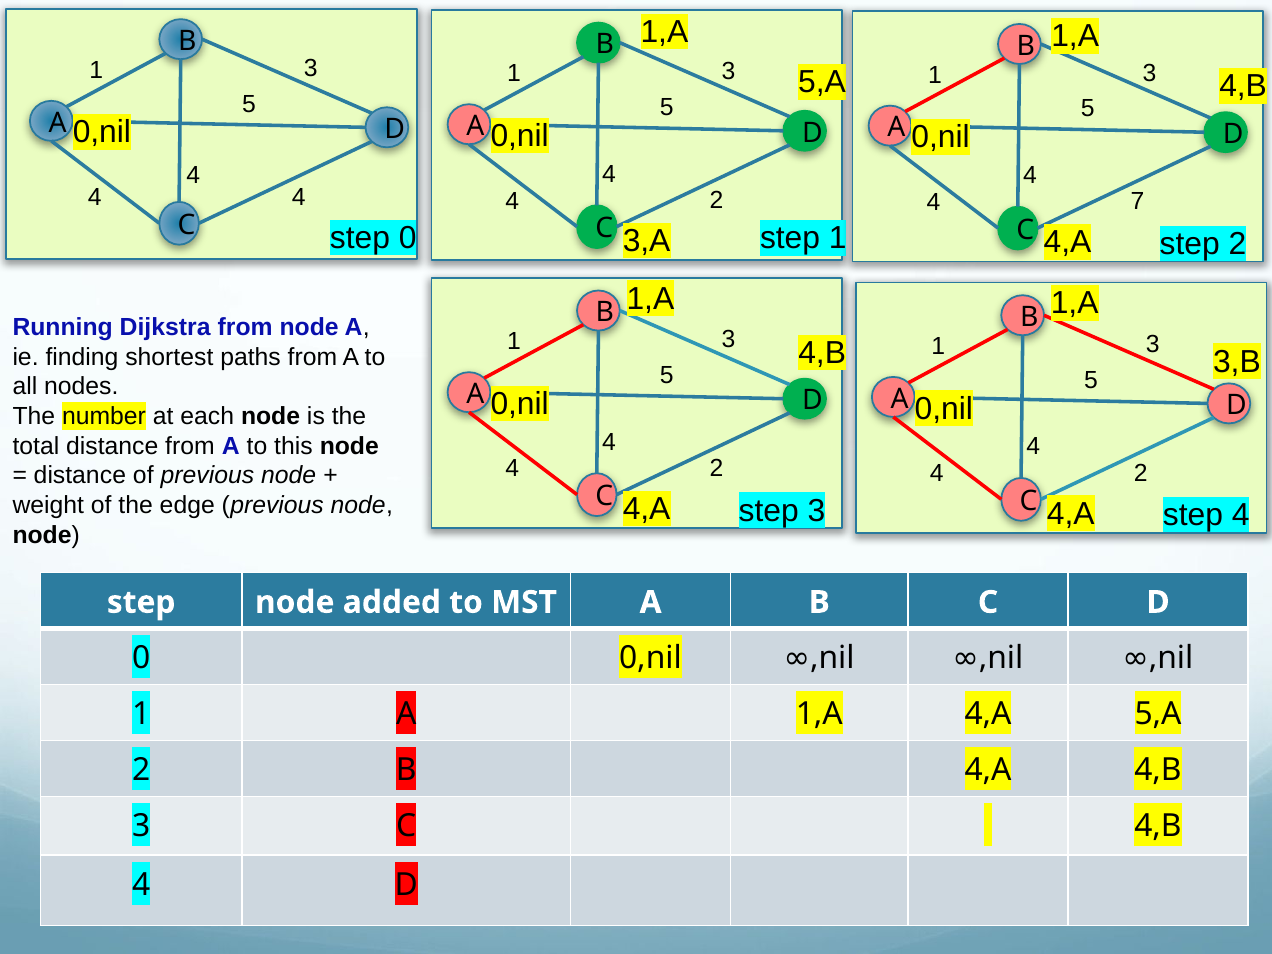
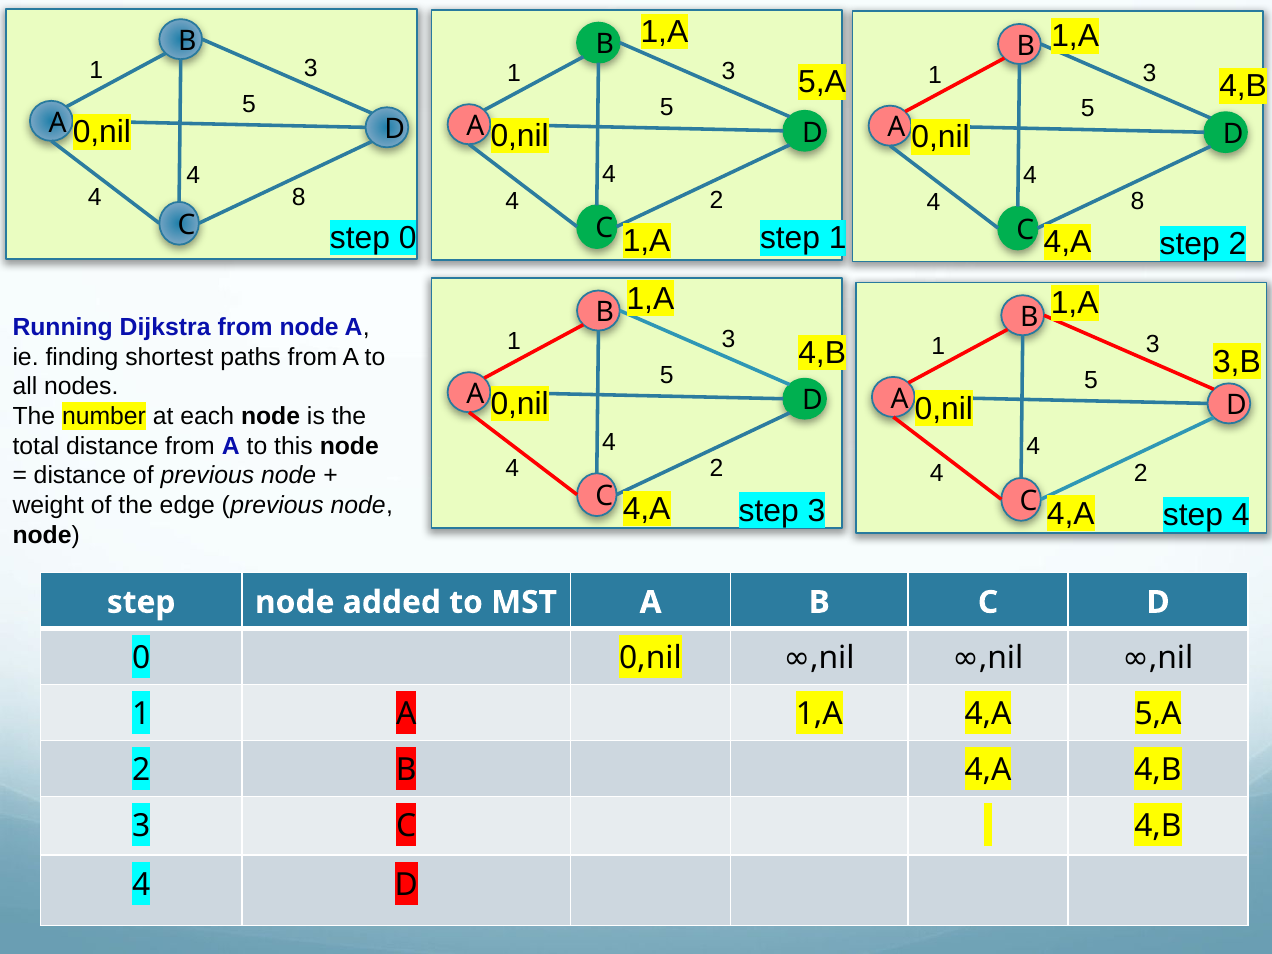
4: 4 -> 8 (299, 197)
7: 7 -> 8 (1138, 202)
3,A: 3,A -> 1,A (647, 241)
